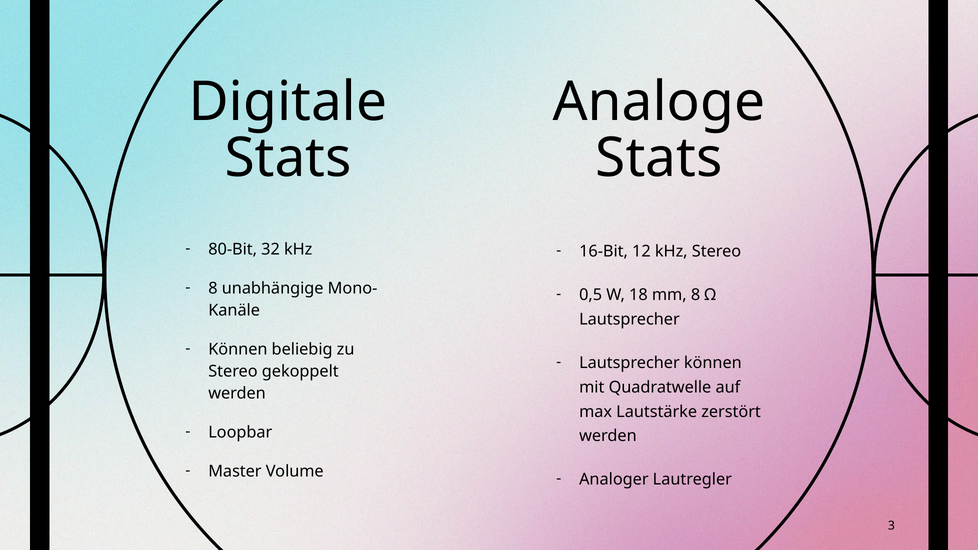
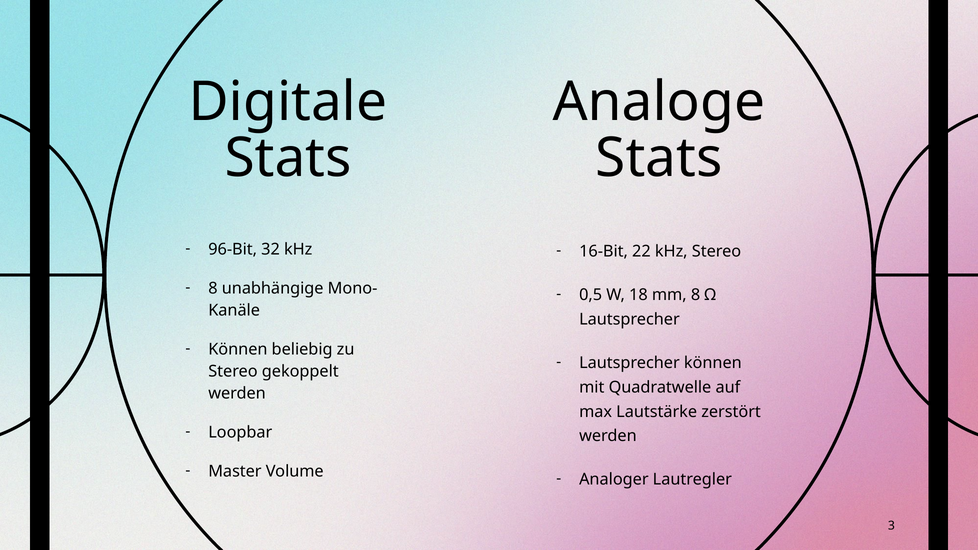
80-Bit: 80-Bit -> 96-Bit (233, 249)
12: 12 -> 22 (641, 252)
